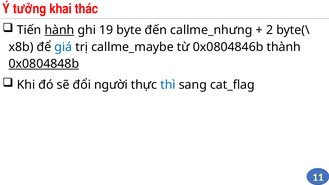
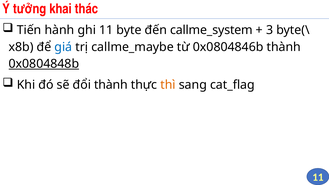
hành underline: present -> none (59, 30)
ghi 19: 19 -> 11 (106, 30)
callme_nhưng: callme_nhưng -> callme_system (211, 30)
2: 2 -> 3 (270, 30)
đổi người: người -> thành (111, 85)
thì colour: blue -> orange (168, 85)
